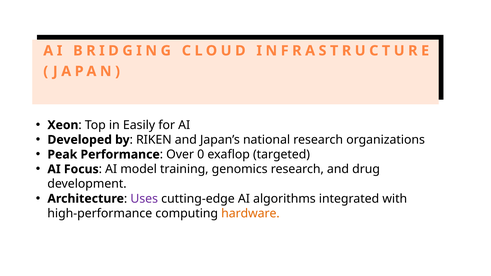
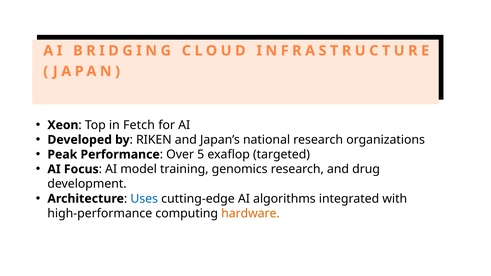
Easily: Easily -> Fetch (139, 125)
0: 0 -> 5 (201, 155)
Uses colour: purple -> blue (144, 199)
